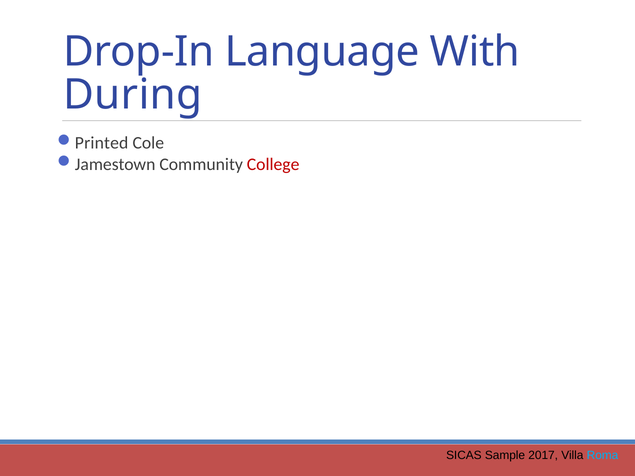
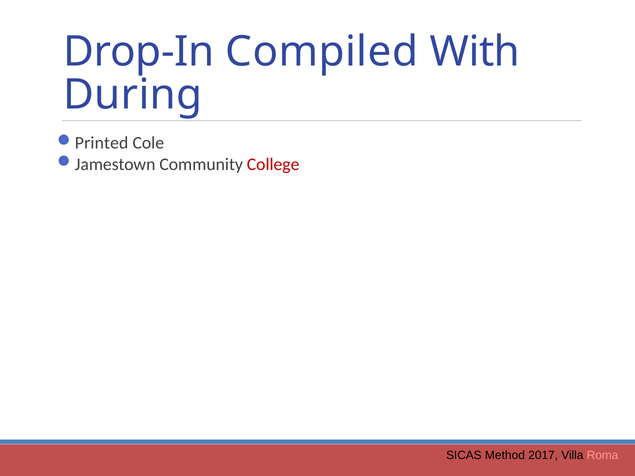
Language: Language -> Compiled (322, 52)
Sample: Sample -> Method (505, 456)
Roma colour: light blue -> pink (603, 456)
